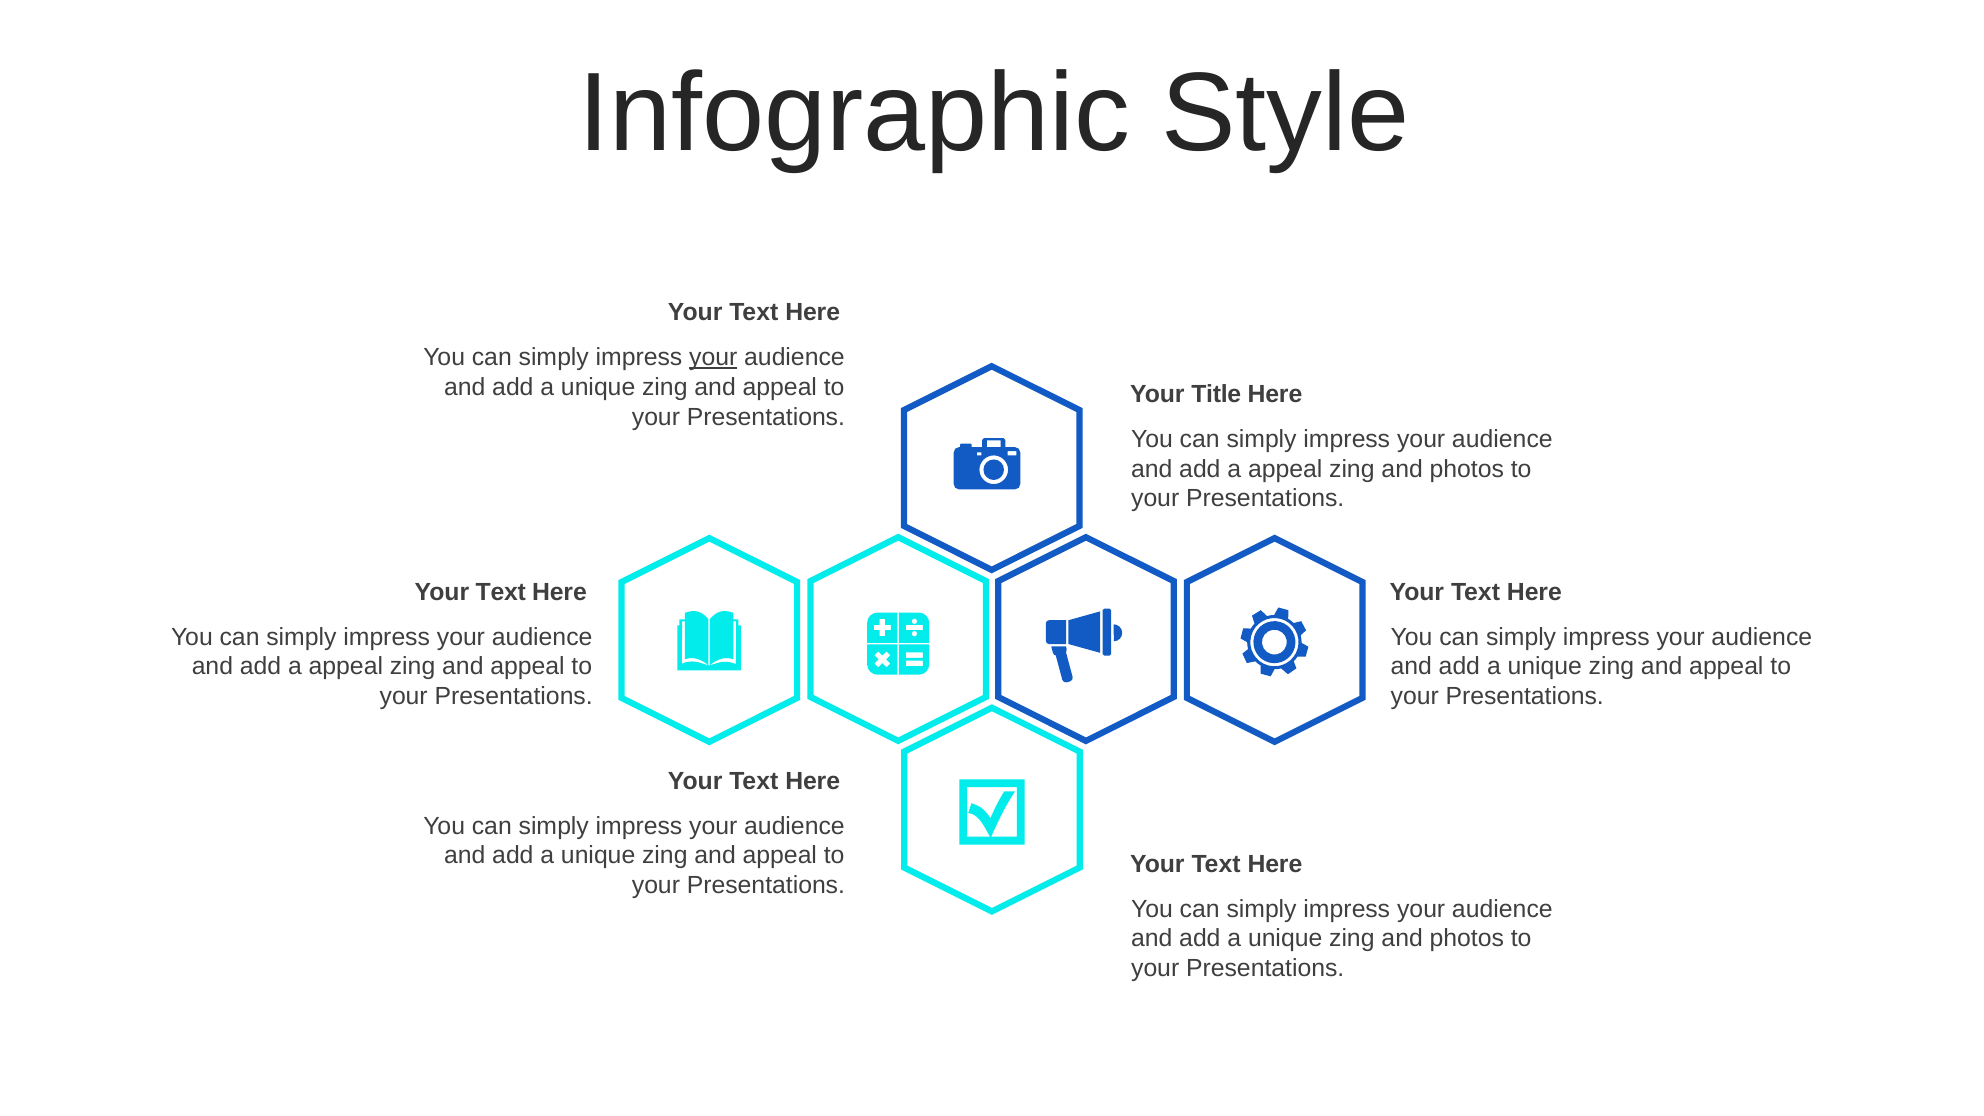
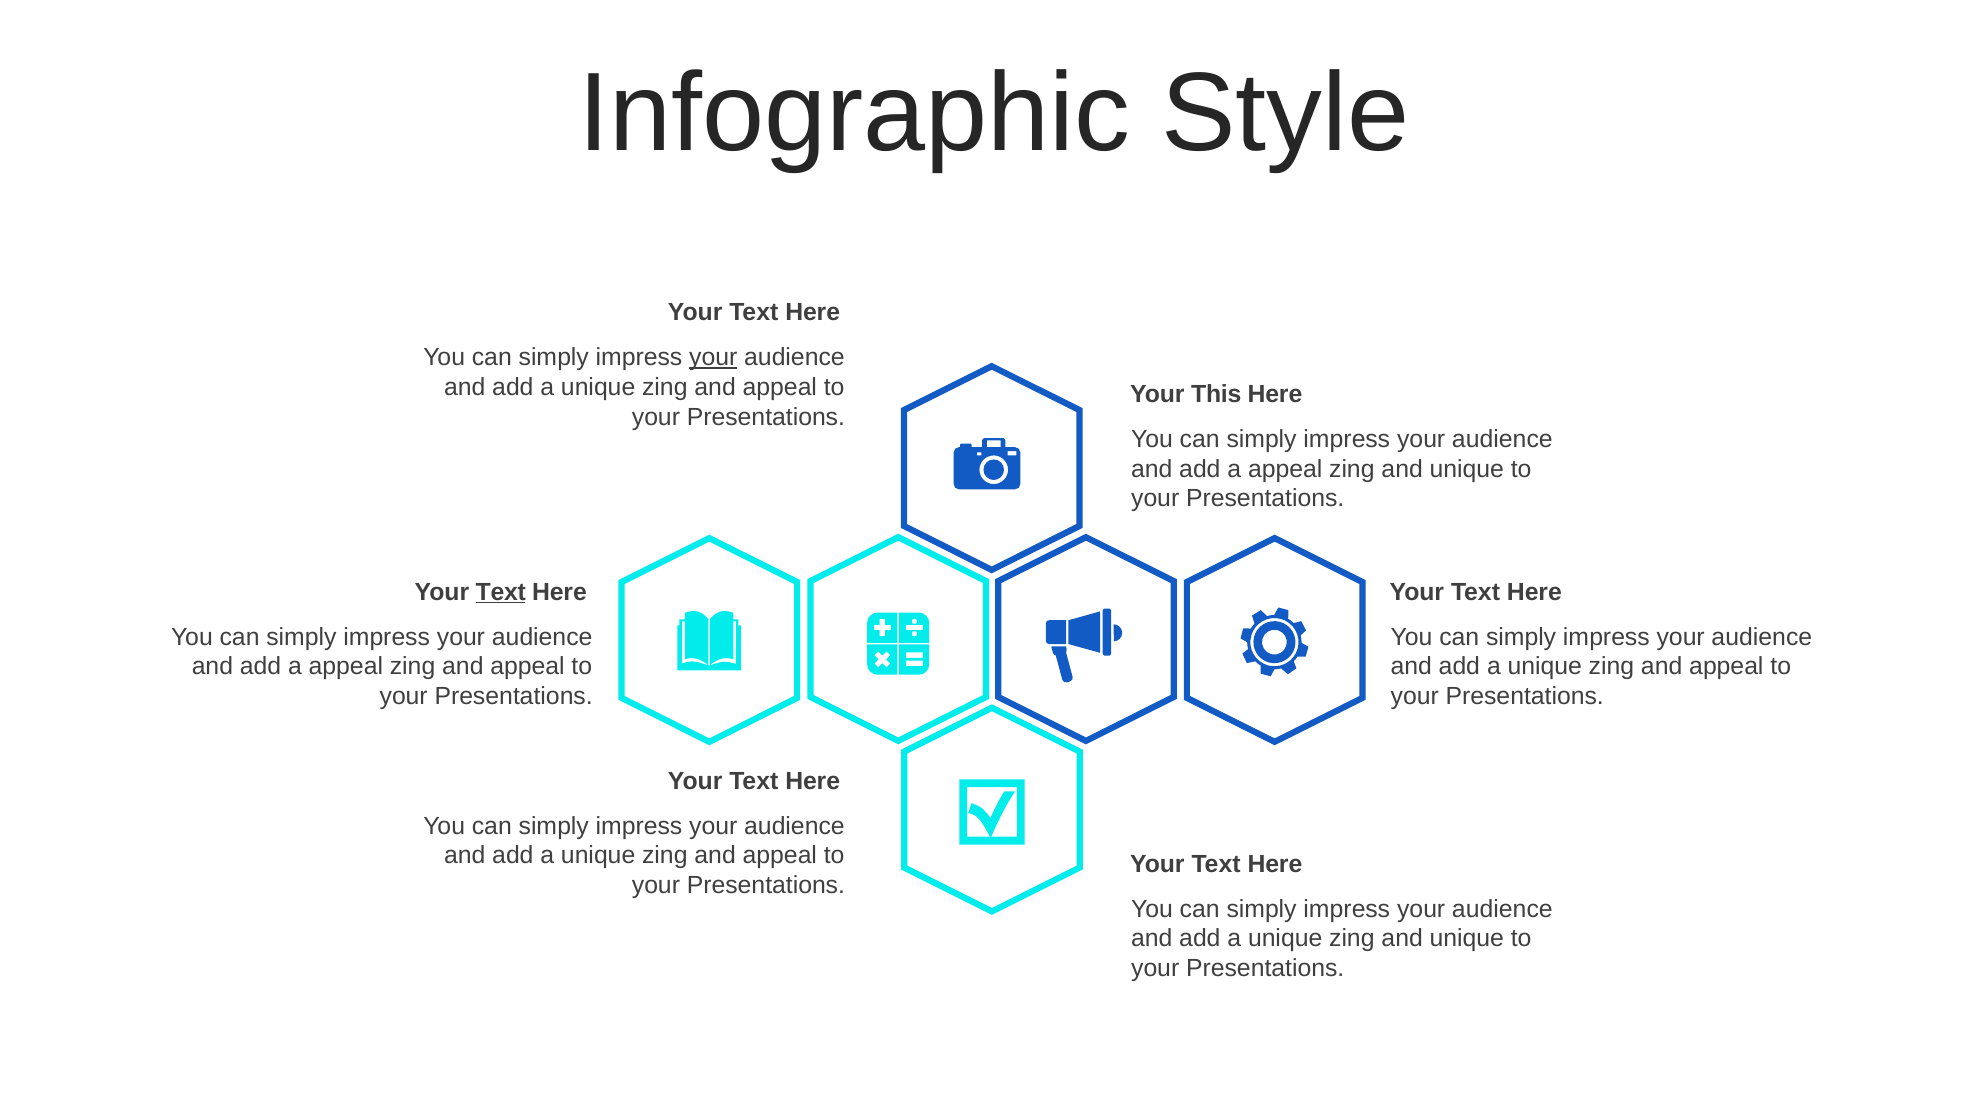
Title: Title -> This (1216, 394)
photos: photos -> unique (1467, 469)
Text underline: none -> present (501, 592)
unique zing and photos: photos -> unique (1467, 939)
